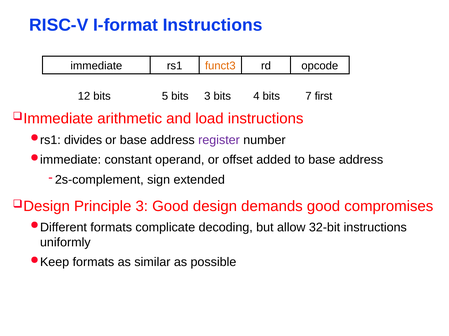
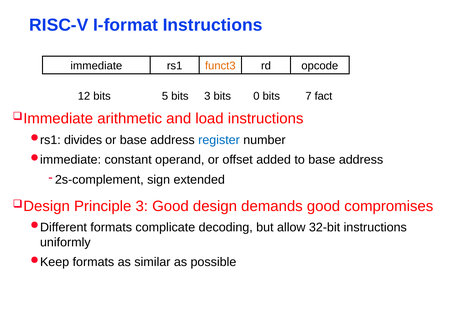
4: 4 -> 0 (256, 96)
first: first -> fact (323, 96)
register colour: purple -> blue (219, 140)
